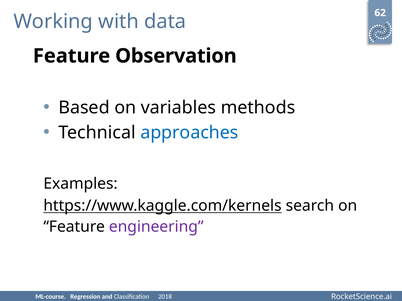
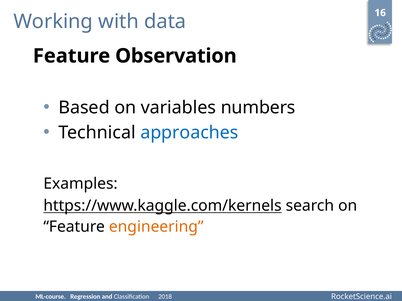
62: 62 -> 16 (380, 13)
methods: methods -> numbers (258, 108)
engineering colour: purple -> orange (156, 227)
